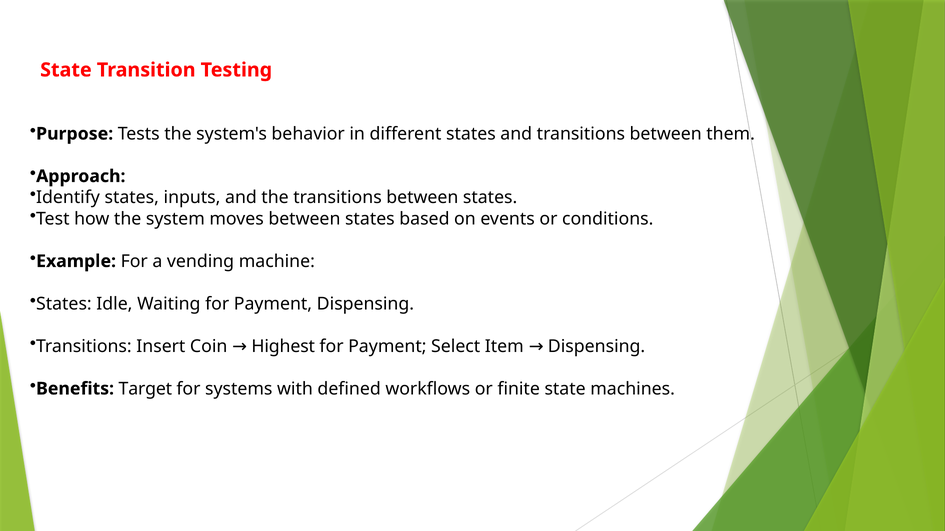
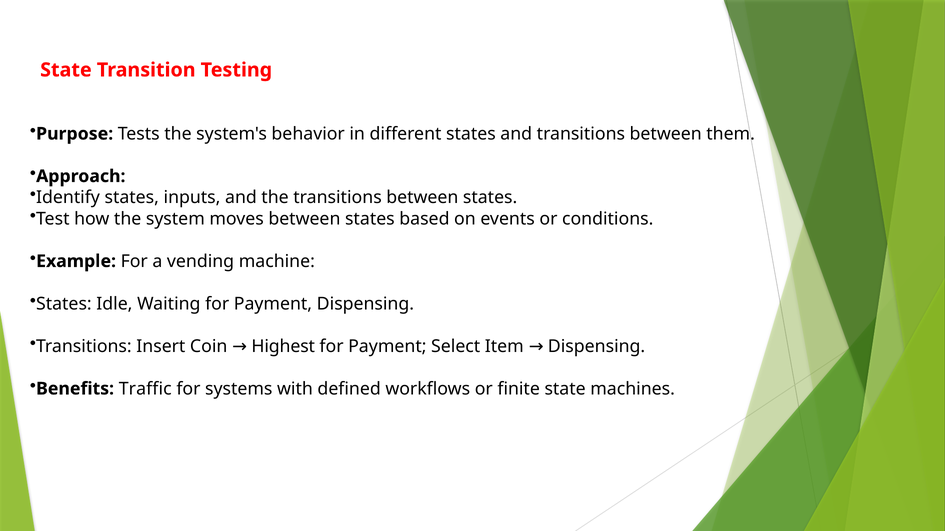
Target: Target -> Traffic (145, 389)
